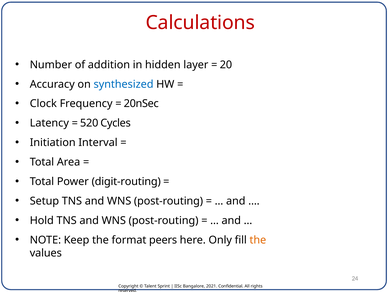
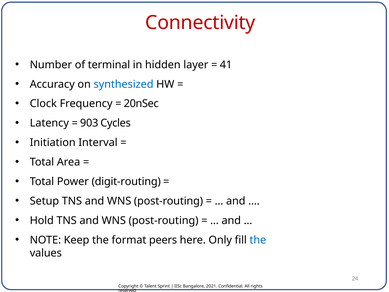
Calculations: Calculations -> Connectivity (200, 23)
addition: addition -> terminal (109, 65)
20: 20 -> 41 (226, 65)
520: 520 -> 903 (89, 123)
the colour: orange -> blue (258, 240)
